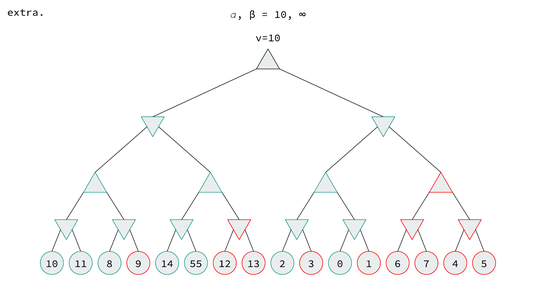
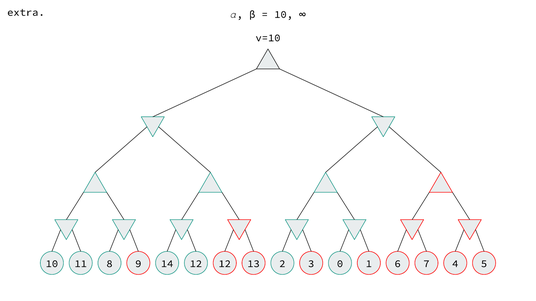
14 55: 55 -> 12 (196, 264)
